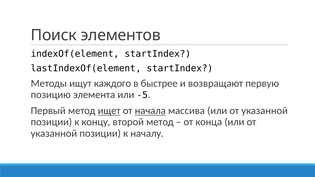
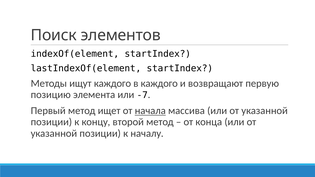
в быстрее: быстрее -> каждого (159, 84)
-5: -5 -> -7 (142, 95)
ищет underline: present -> none (109, 111)
